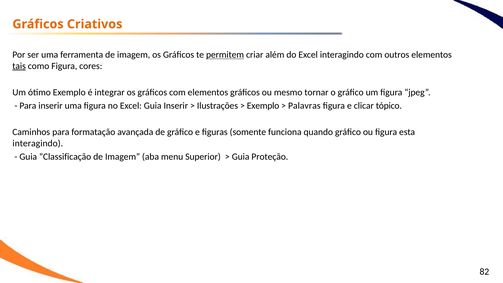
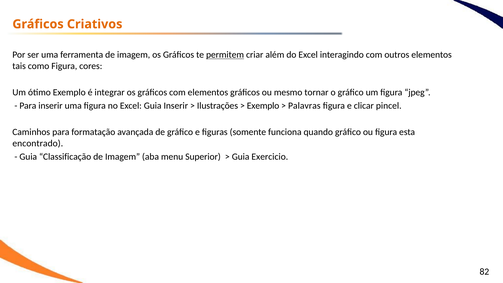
tais underline: present -> none (19, 66)
tópico: tópico -> pincel (389, 106)
interagindo: interagindo -> encontrado (38, 143)
Proteção: Proteção -> Exercicio (270, 157)
